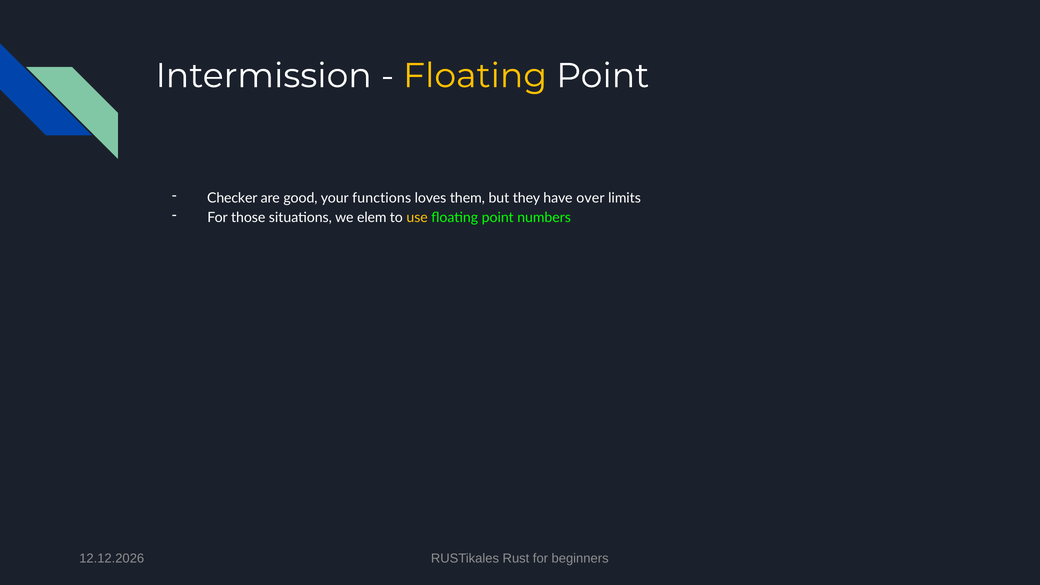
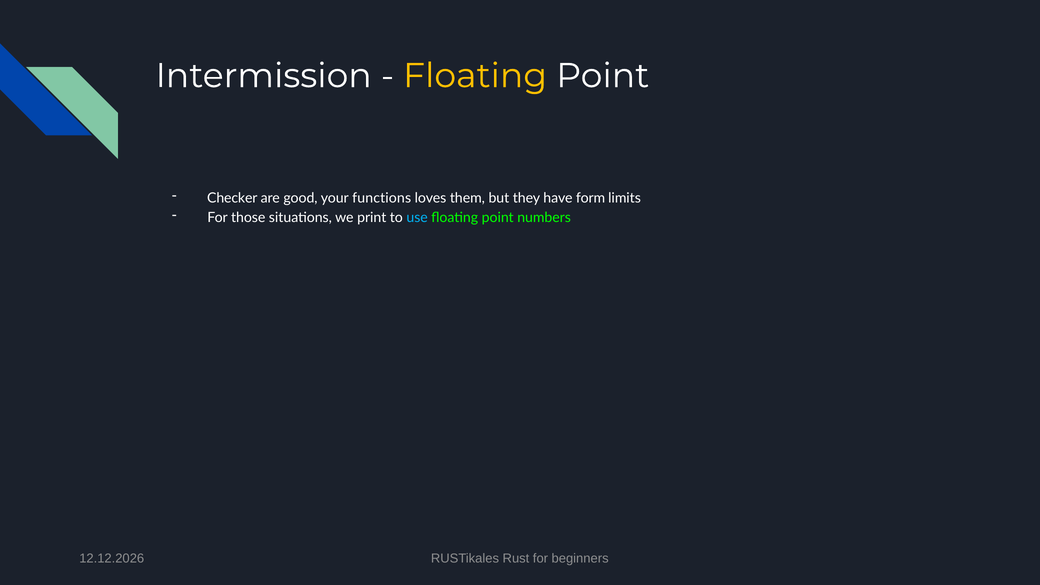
over: over -> form (591, 198)
elem: elem -> print (372, 217)
use colour: yellow -> light blue (417, 217)
